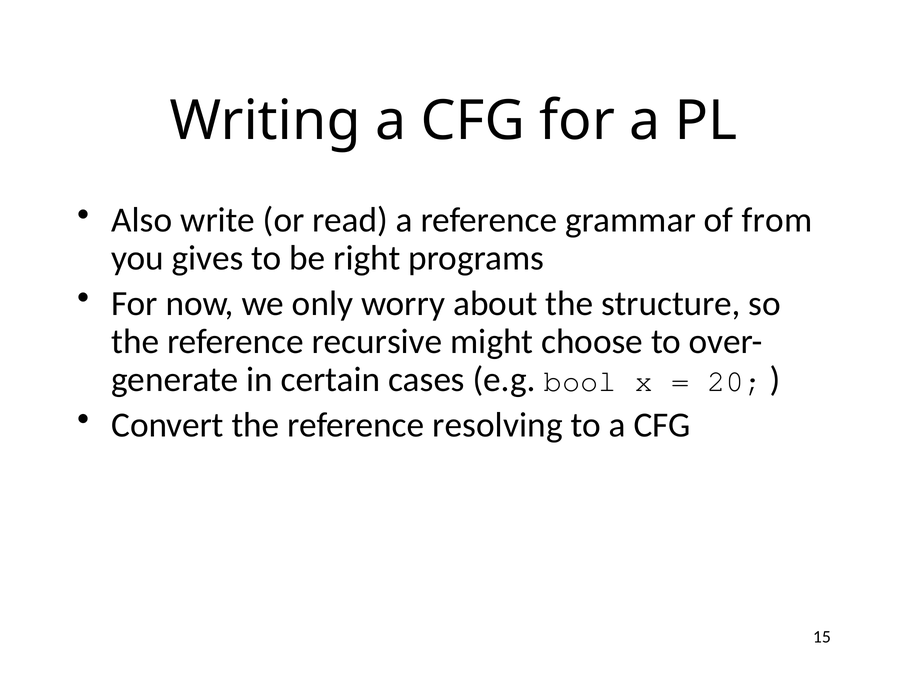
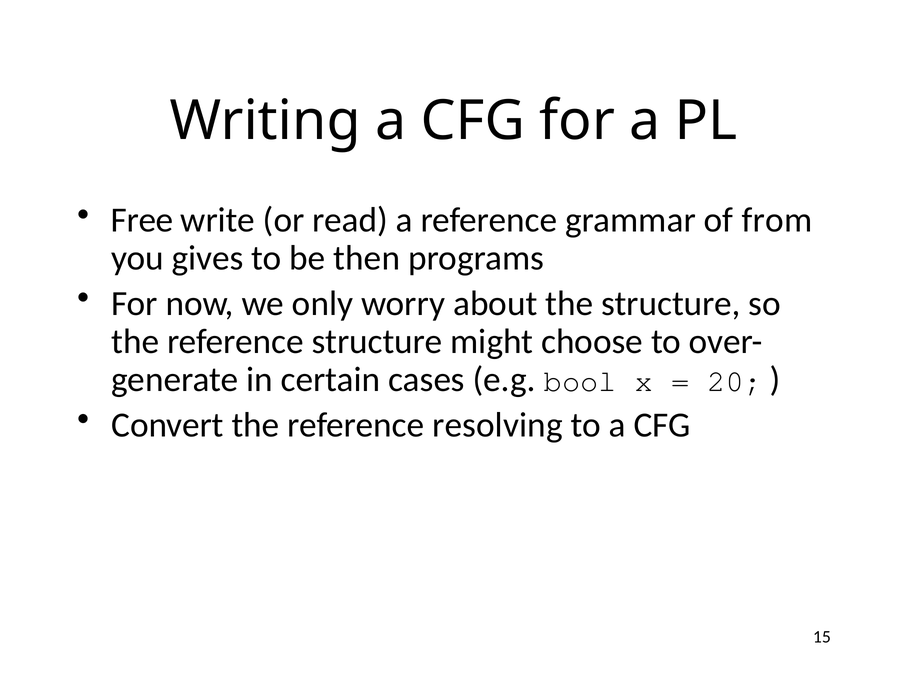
Also: Also -> Free (142, 220)
right: right -> then (367, 258)
reference recursive: recursive -> structure (377, 342)
